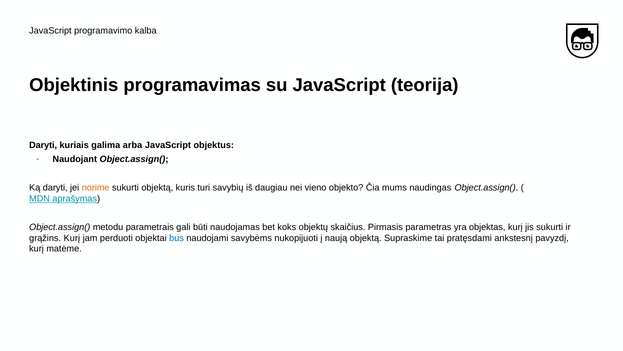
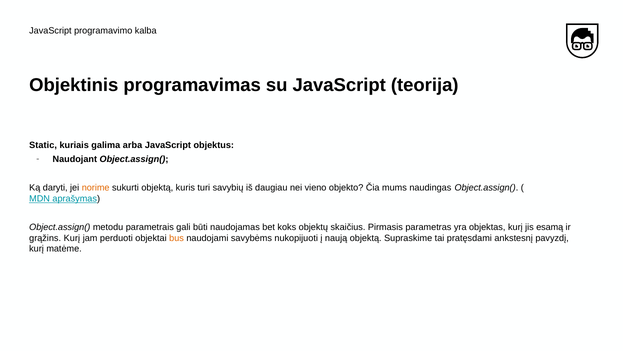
Daryti: Daryti -> Static (43, 145)
jis sukurti: sukurti -> esamą (550, 227)
bus colour: blue -> orange (177, 238)
